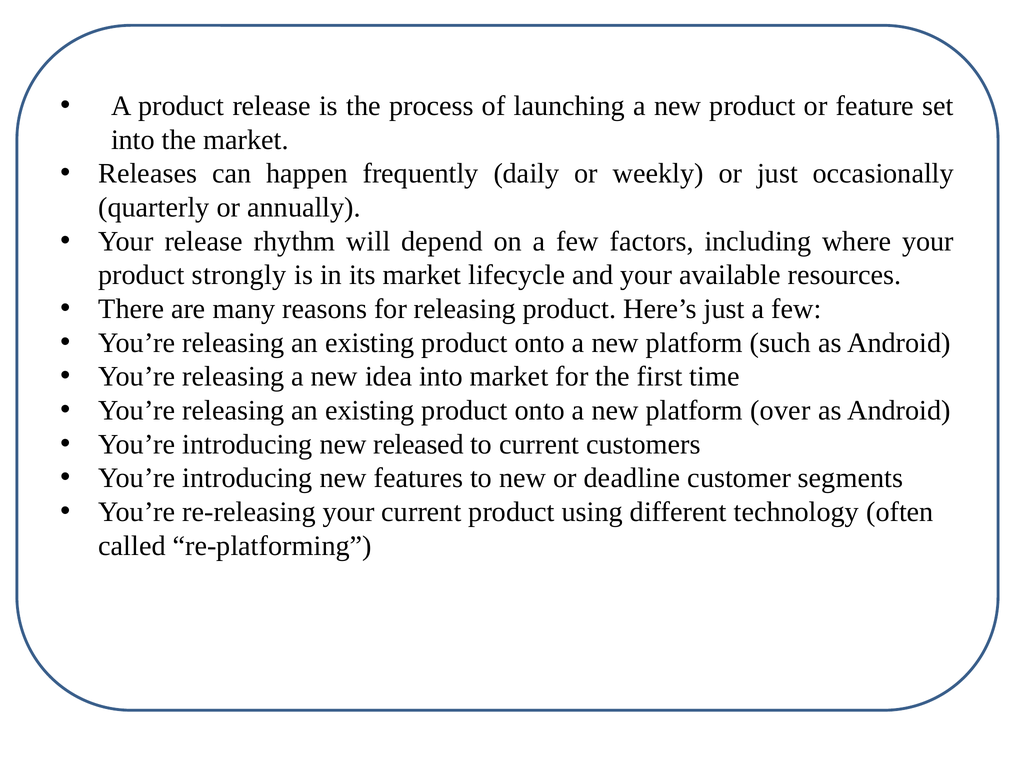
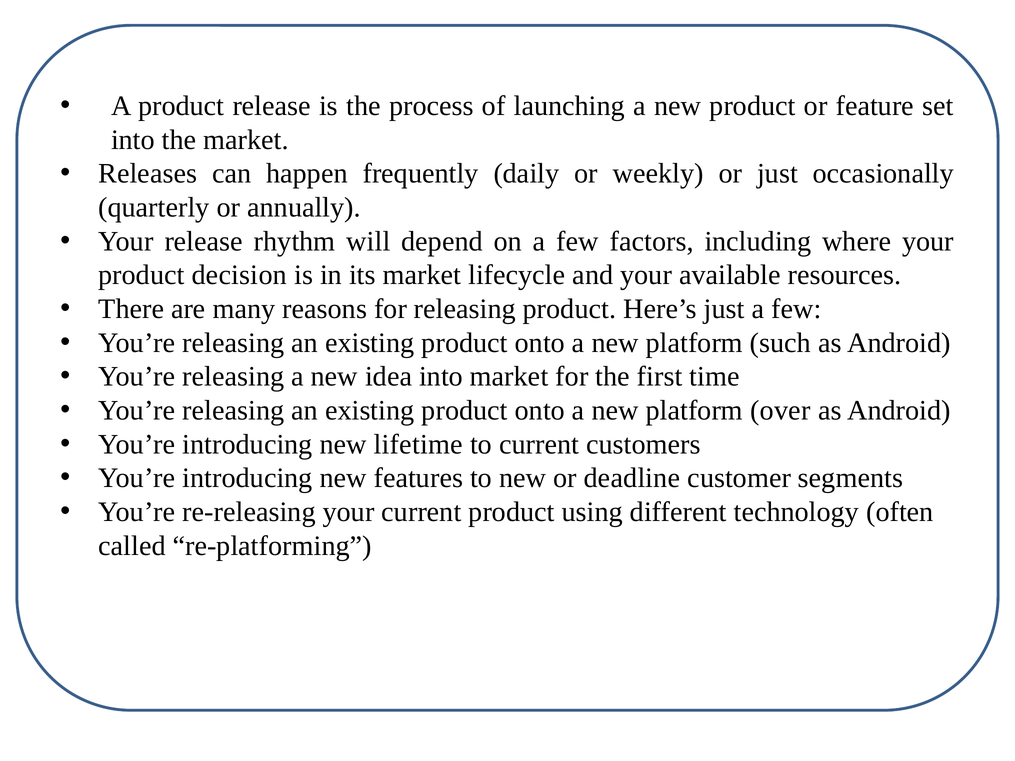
strongly: strongly -> decision (239, 275)
released: released -> lifetime (418, 444)
